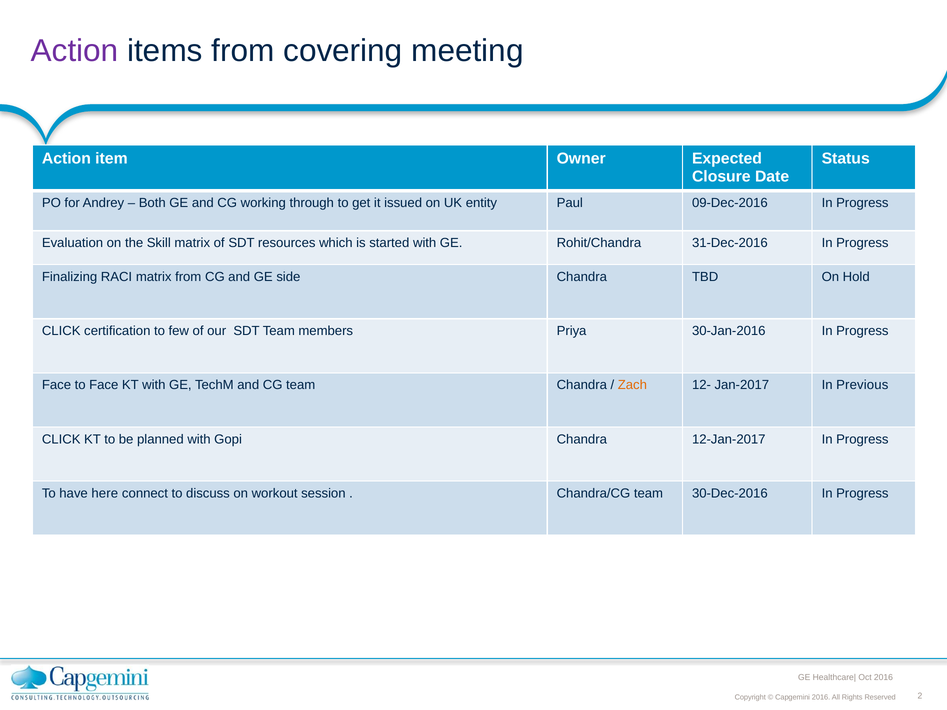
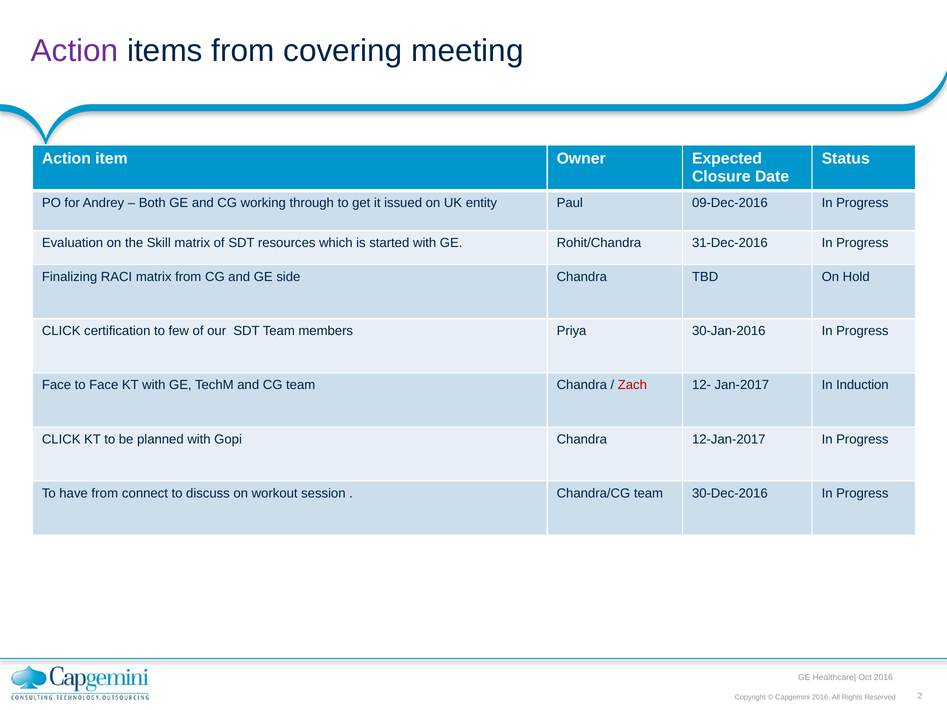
Zach colour: orange -> red (632, 385)
Previous: Previous -> Induction (862, 385)
have here: here -> from (105, 493)
